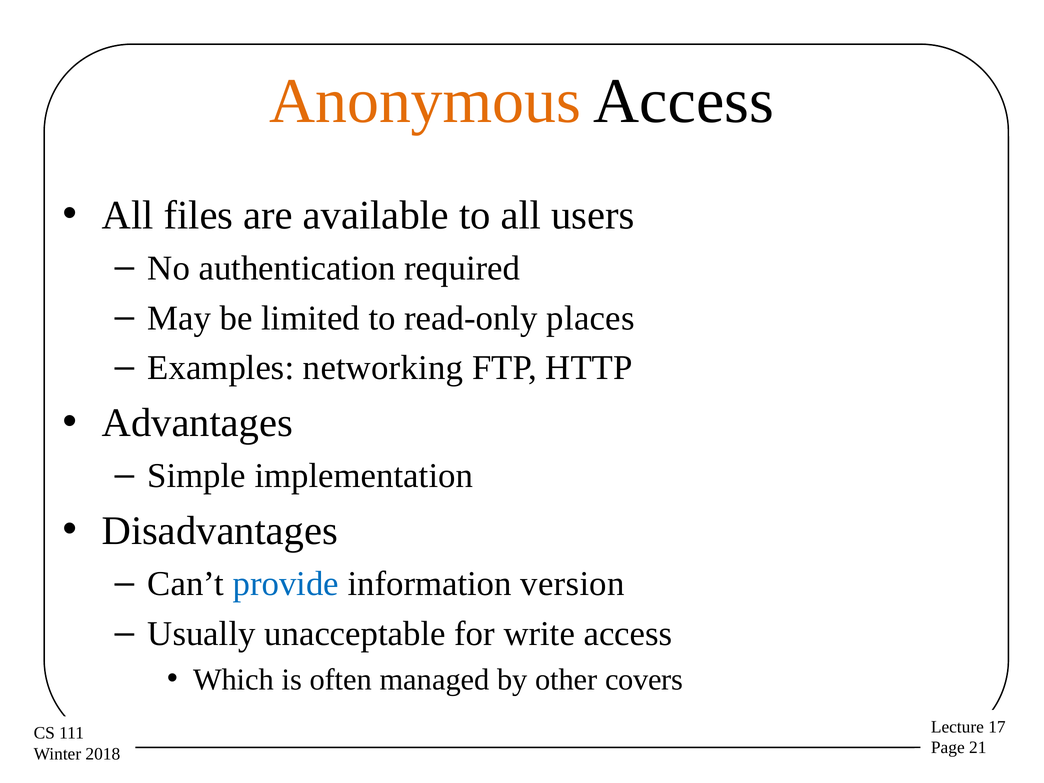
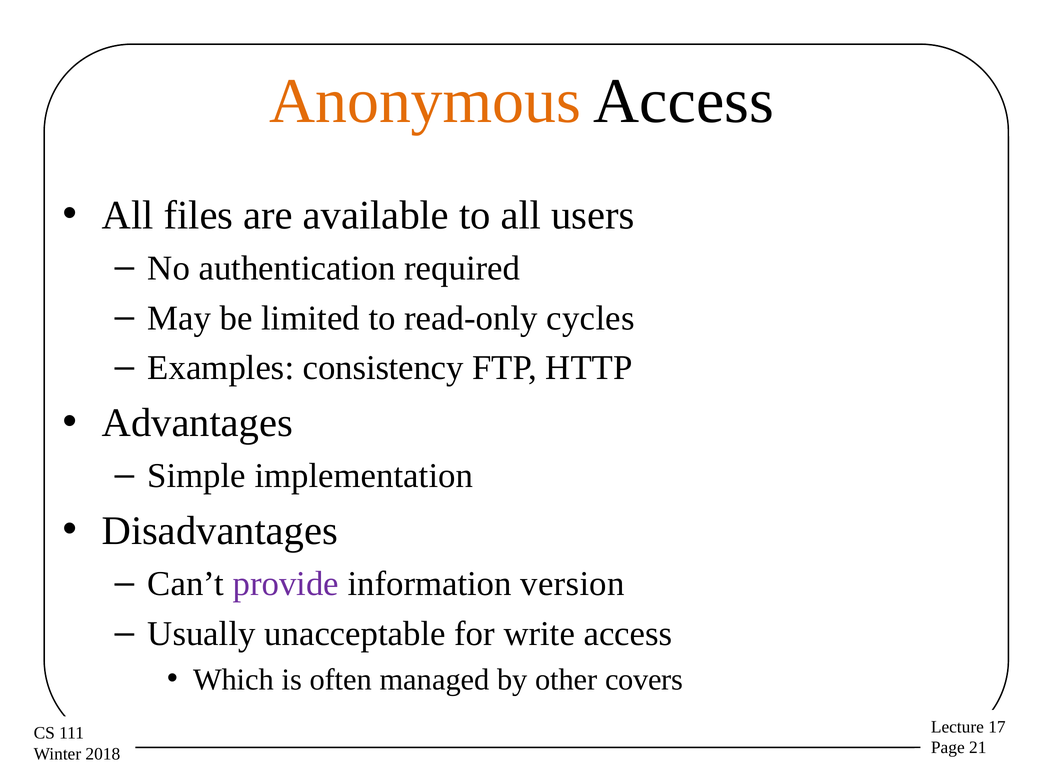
places: places -> cycles (591, 318)
networking: networking -> consistency (383, 368)
provide colour: blue -> purple (286, 584)
